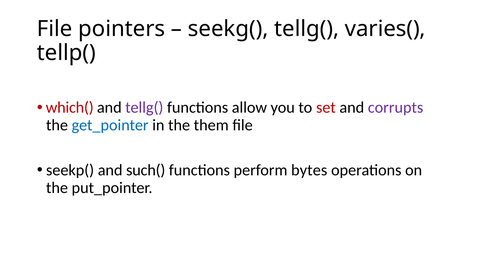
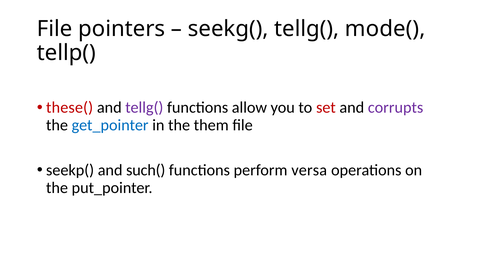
varies(: varies( -> mode( (385, 29)
which(: which( -> these( (70, 108)
bytes: bytes -> versa (309, 170)
